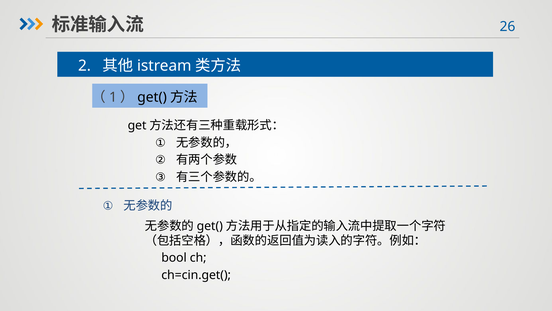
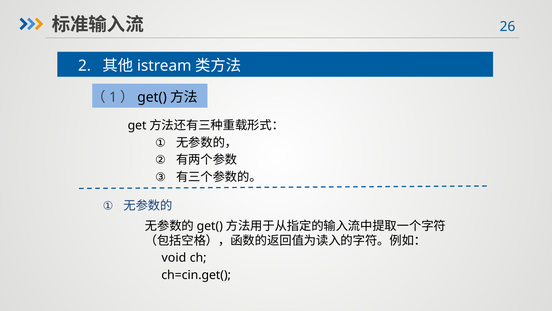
bool: bool -> void (174, 258)
